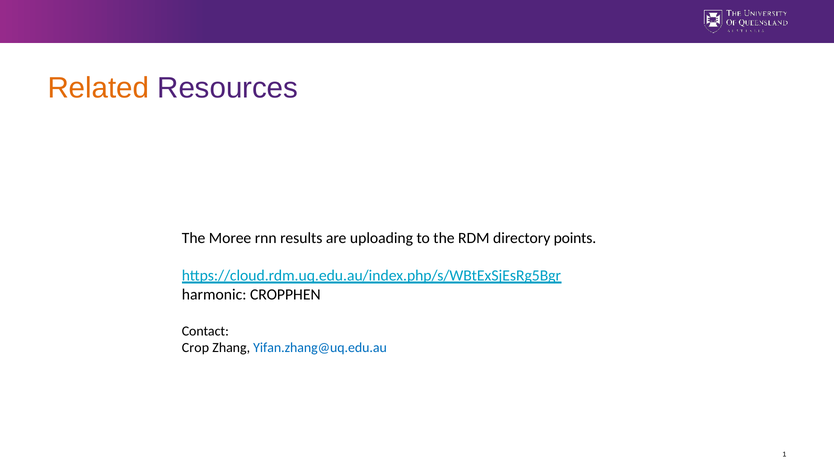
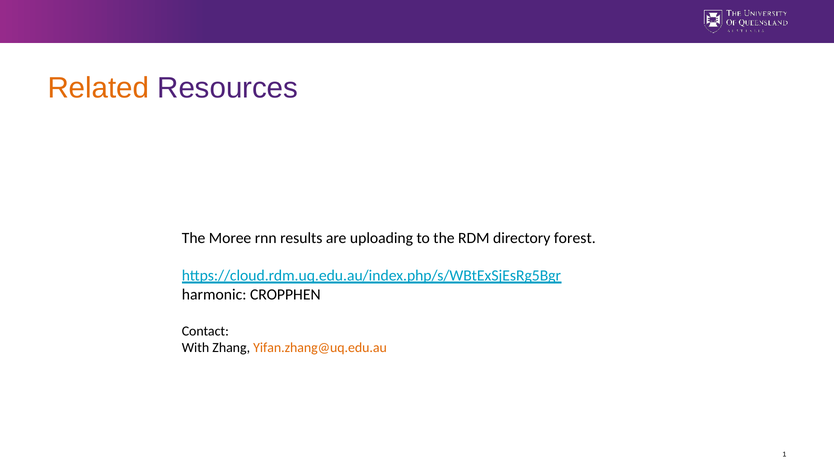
points: points -> forest (575, 238)
Crop: Crop -> With (195, 348)
Yifan.zhang@uq.edu.au colour: blue -> orange (320, 348)
